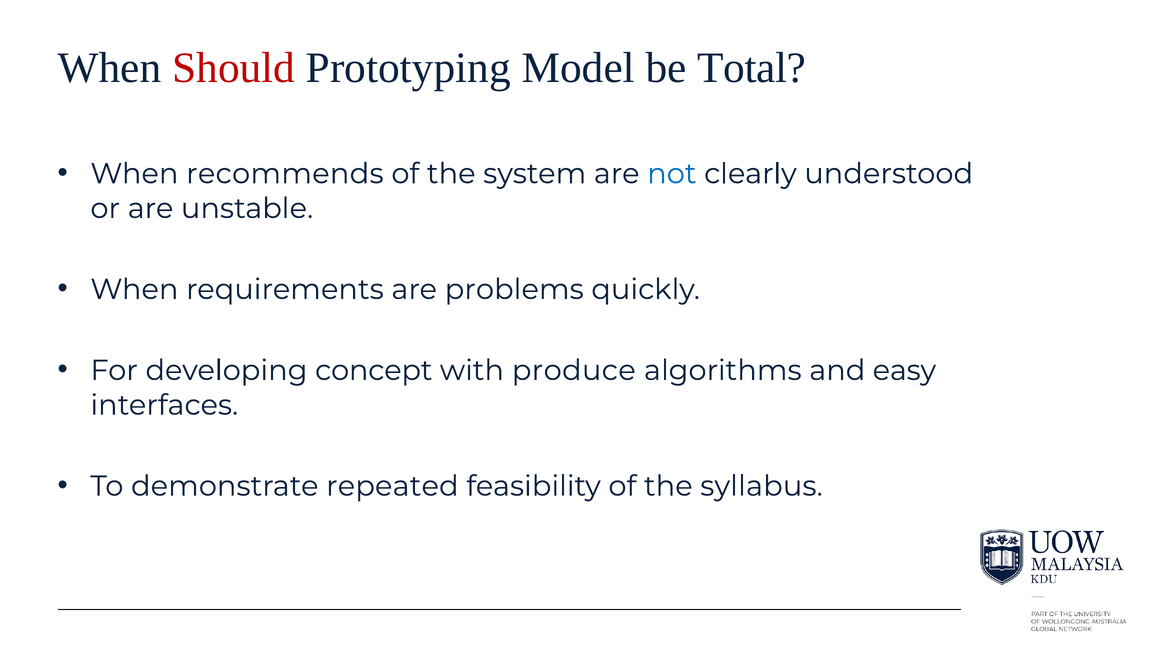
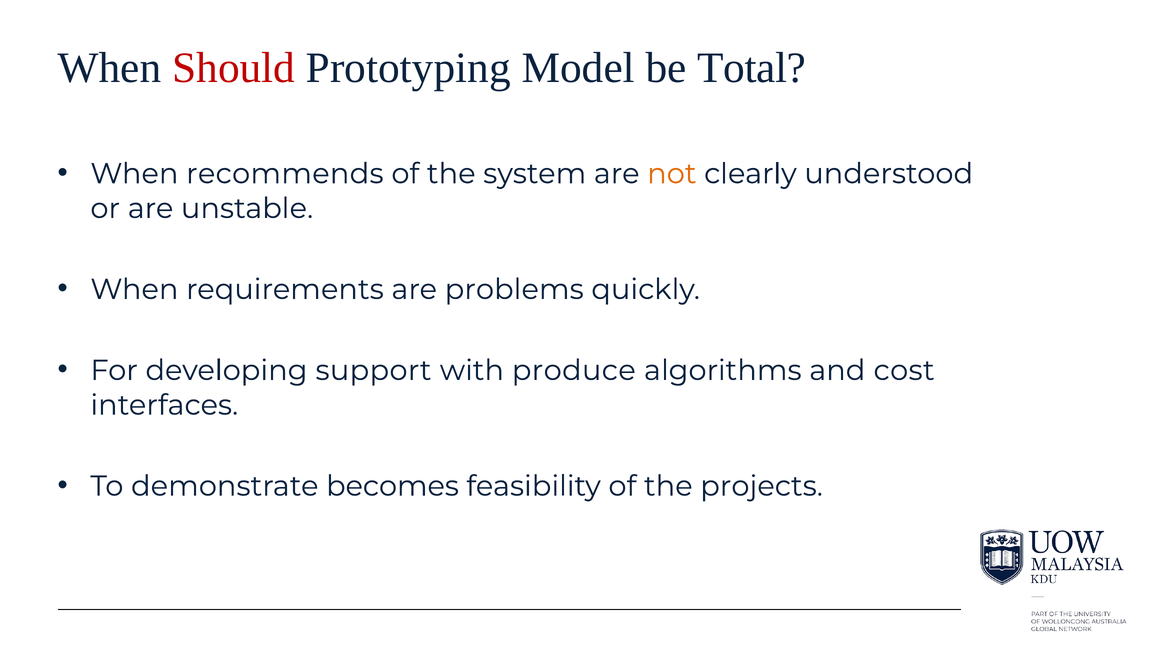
not colour: blue -> orange (672, 174)
concept: concept -> support (373, 370)
easy: easy -> cost (904, 370)
repeated: repeated -> becomes (392, 486)
syllabus: syllabus -> projects (762, 486)
